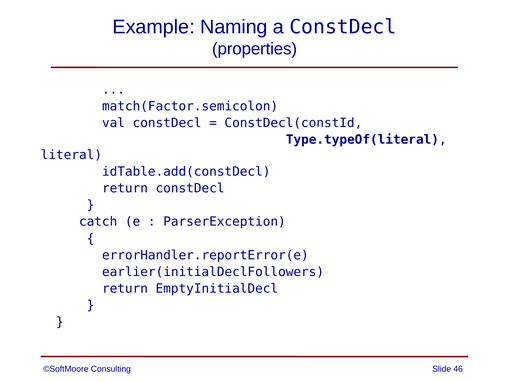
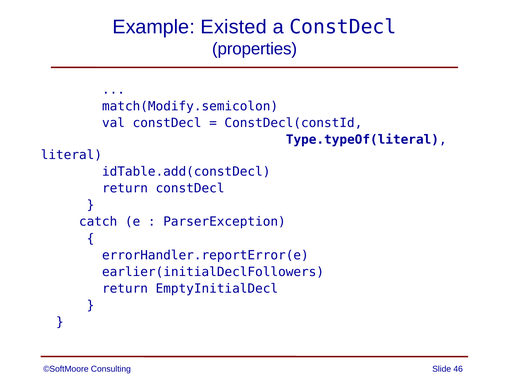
Naming: Naming -> Existed (234, 27)
match(Factor.semicolon: match(Factor.semicolon -> match(Modify.semicolon (190, 106)
